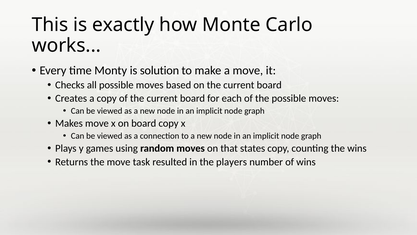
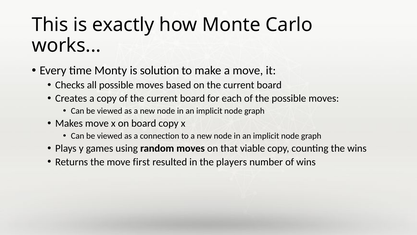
states: states -> viable (253, 148)
task: task -> first (141, 162)
